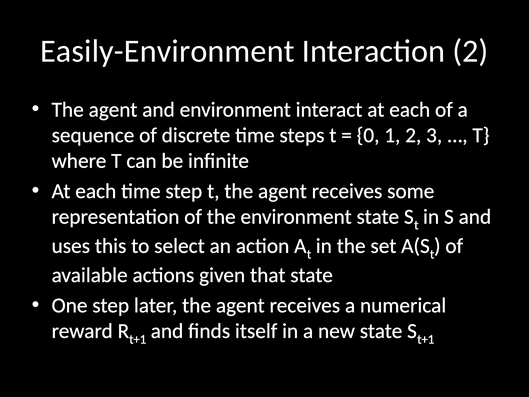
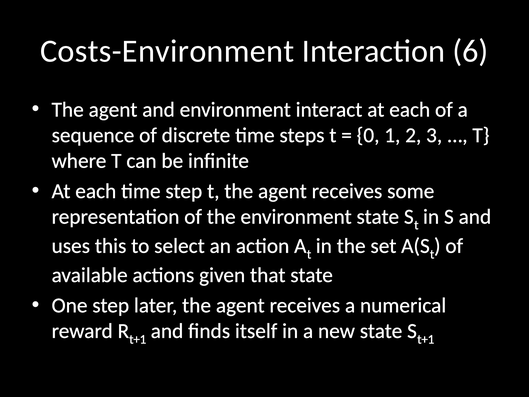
Easily-Environment: Easily-Environment -> Costs-Environment (167, 51)
Interaction 2: 2 -> 6 (470, 51)
